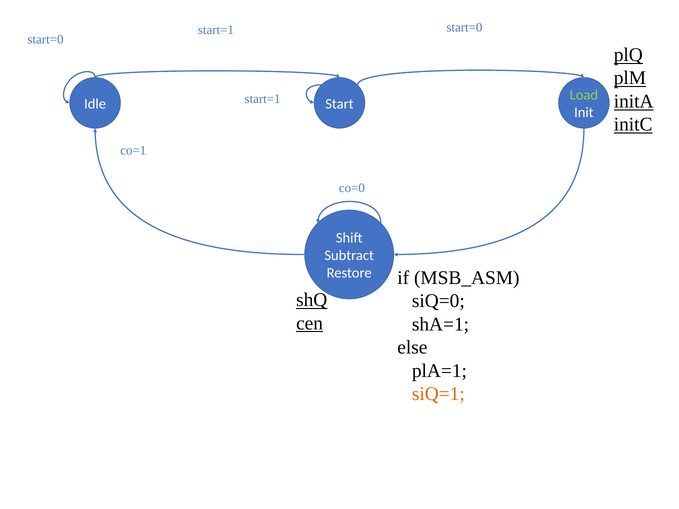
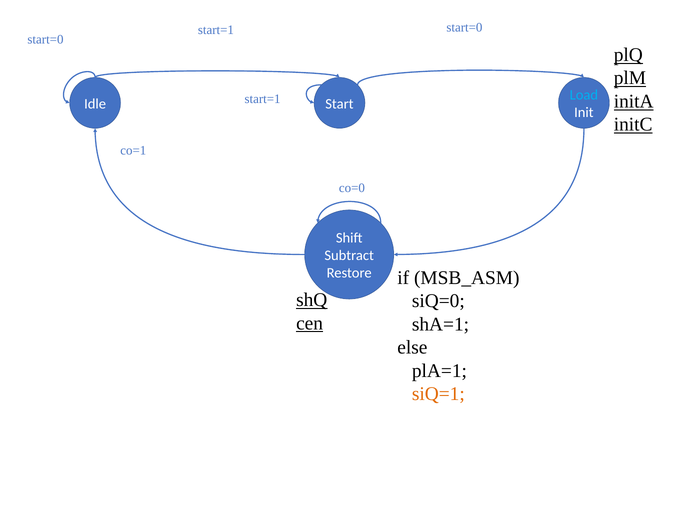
Load colour: light green -> light blue (584, 95)
